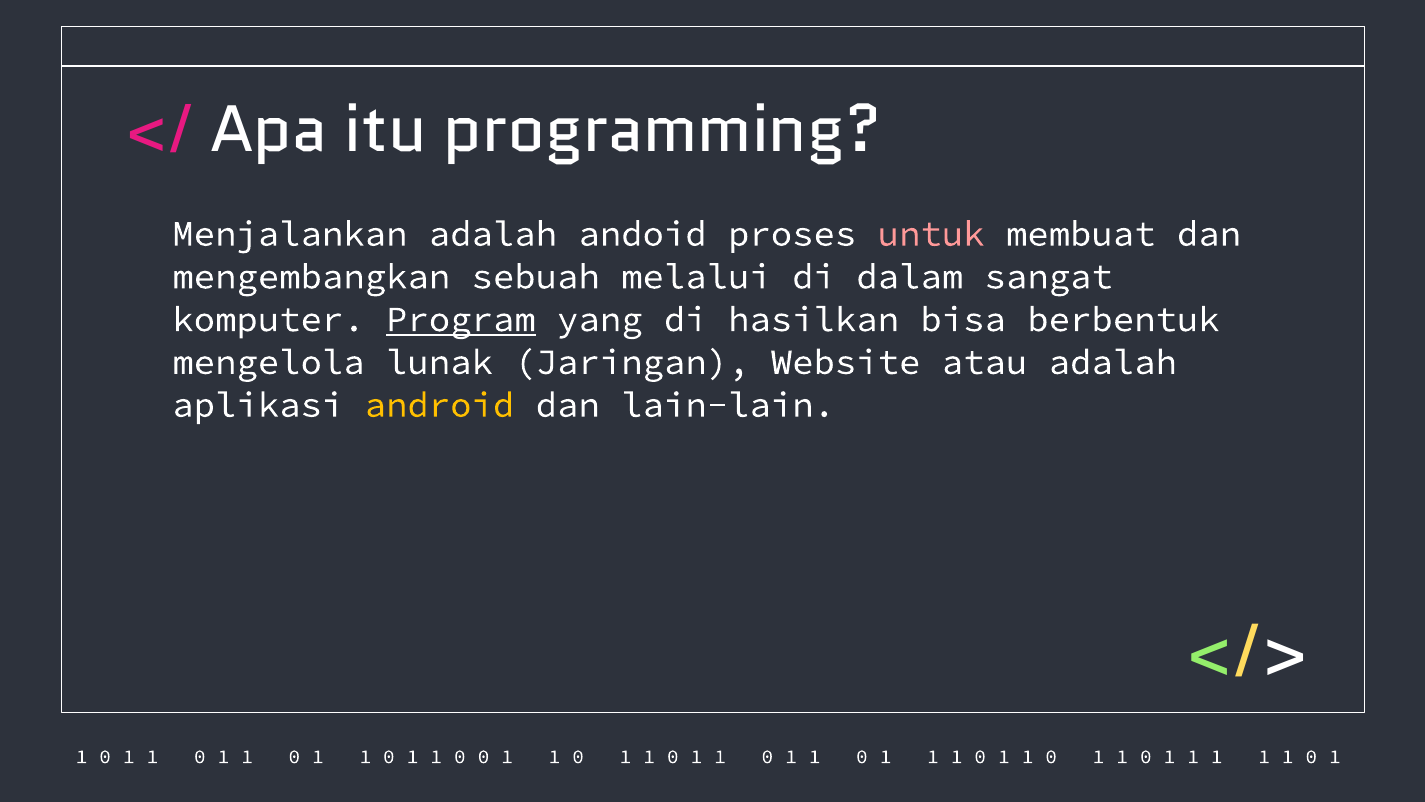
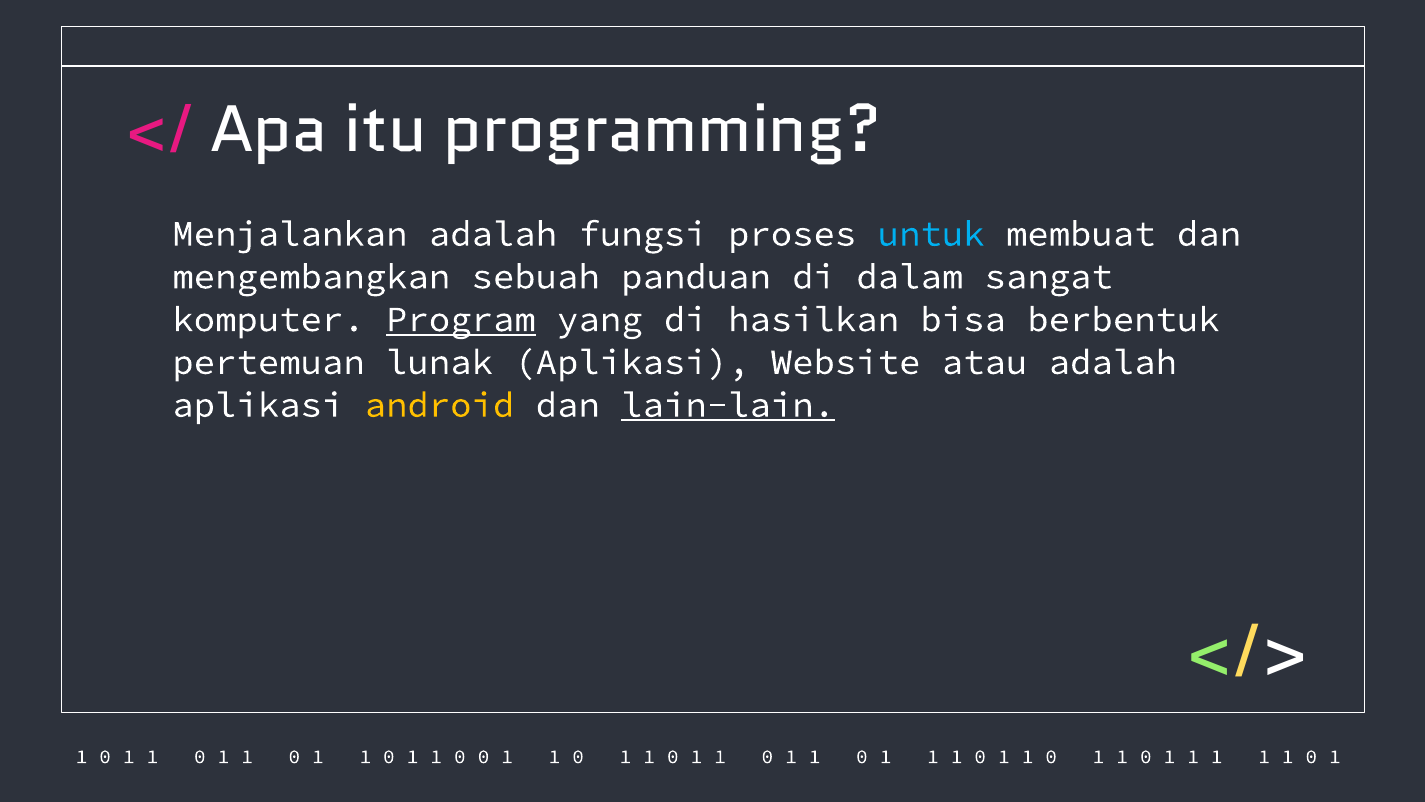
andoid: andoid -> fungsi (643, 234)
untuk colour: pink -> light blue (931, 234)
melalui: melalui -> panduan (696, 276)
mengelola: mengelola -> pertemuan (268, 362)
lunak Jaringan: Jaringan -> Aplikasi (632, 362)
lain-lain underline: none -> present (728, 405)
